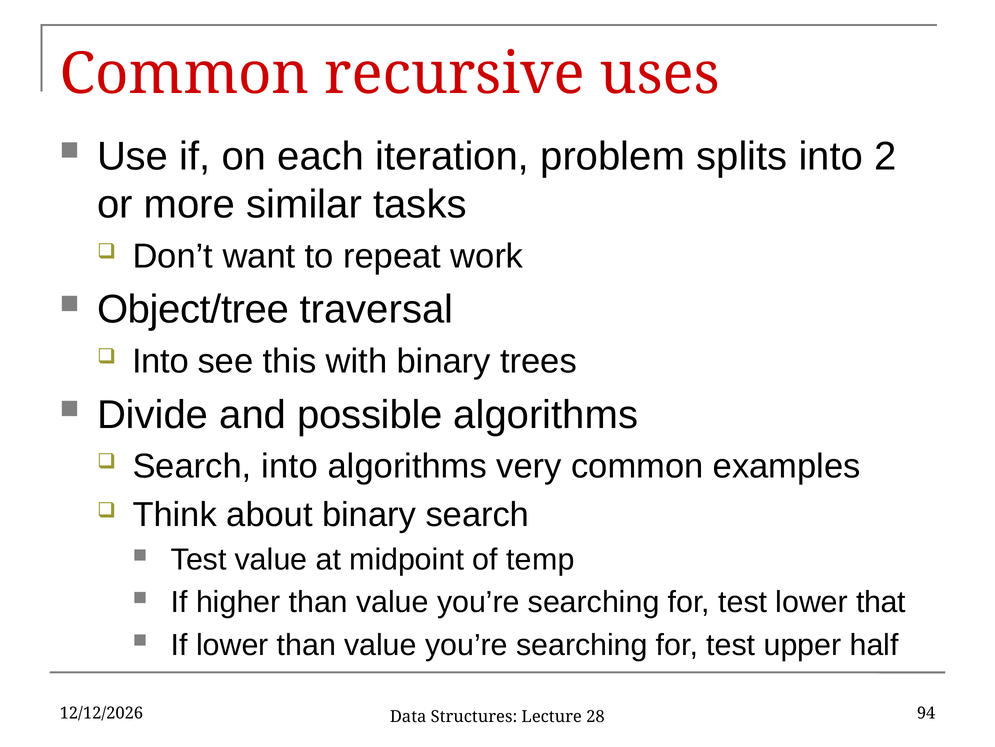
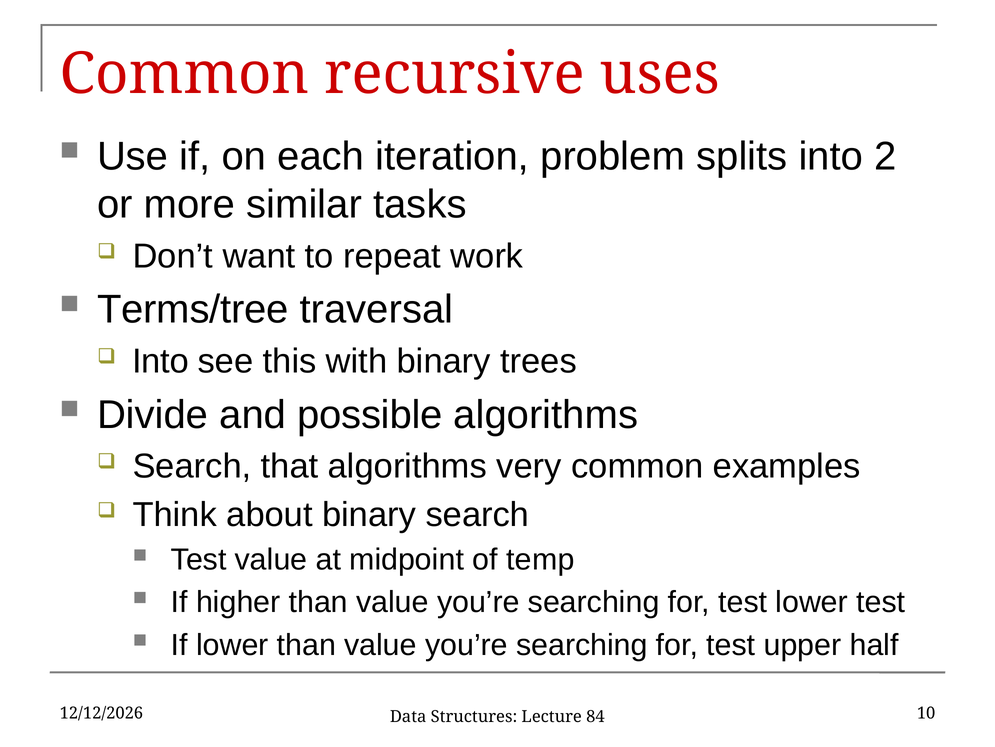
Object/tree: Object/tree -> Terms/tree (193, 309)
Search into: into -> that (290, 466)
lower that: that -> test (881, 602)
94: 94 -> 10 (926, 713)
28: 28 -> 84 (595, 716)
